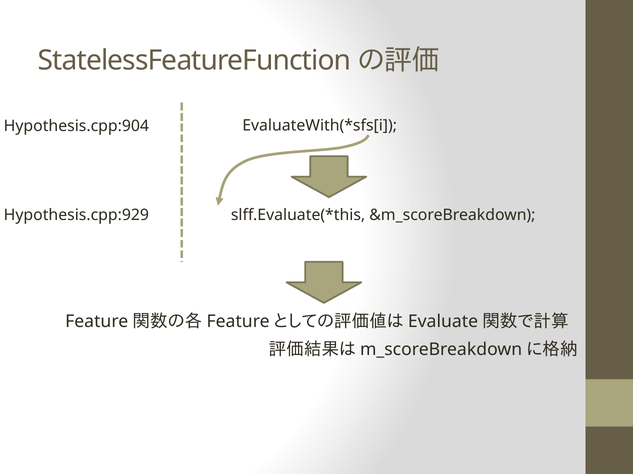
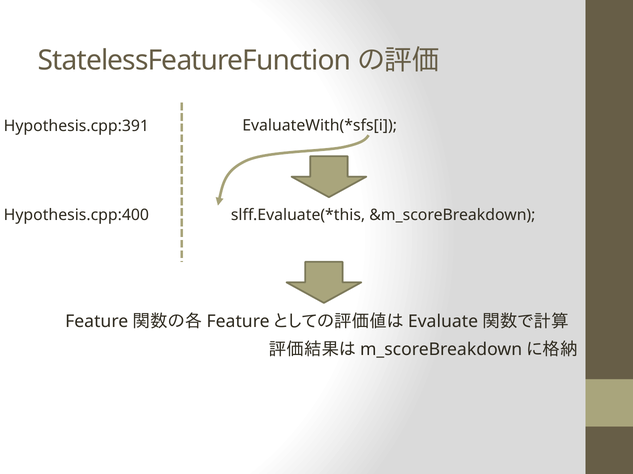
Hypothesis.cpp:904: Hypothesis.cpp:904 -> Hypothesis.cpp:391 (76, 126)
Hypothesis.cpp:929: Hypothesis.cpp:929 -> Hypothesis.cpp:400 (76, 216)
